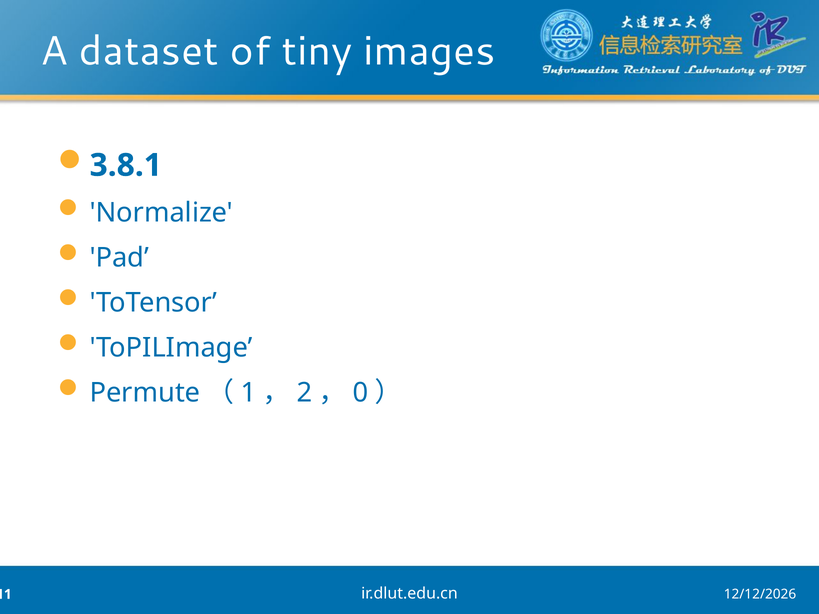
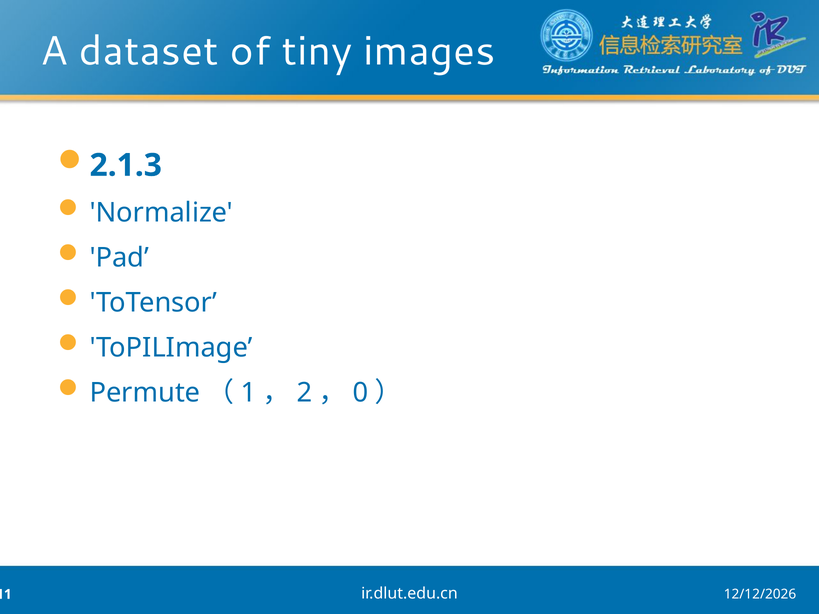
3.8.1: 3.8.1 -> 2.1.3 (126, 165)
